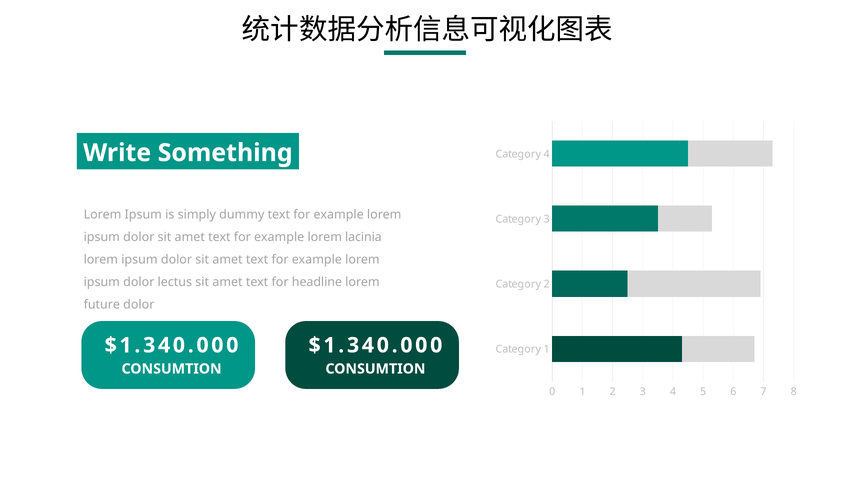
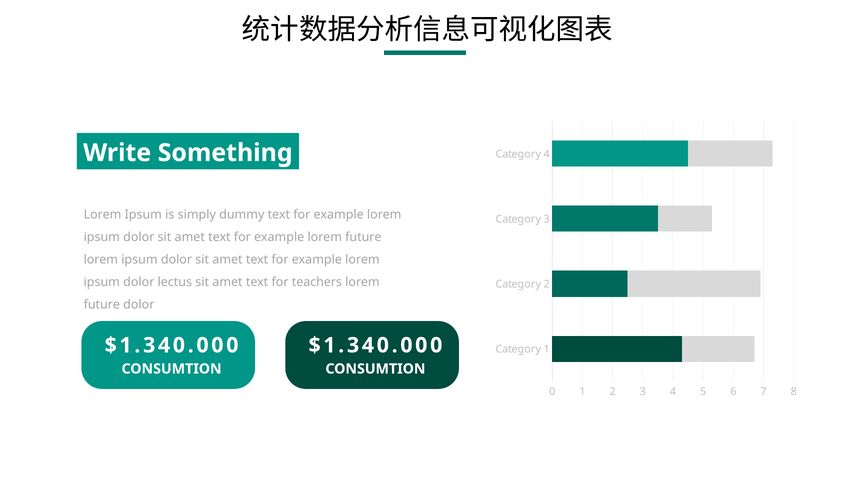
example lorem lacinia: lacinia -> future (363, 237)
headline: headline -> teachers (317, 282)
